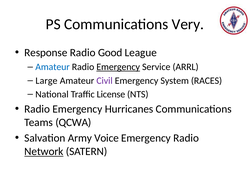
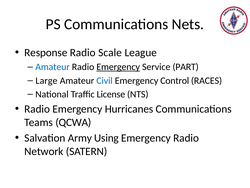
Very: Very -> Nets (188, 24)
Good: Good -> Scale (110, 52)
ARRL: ARRL -> PART (186, 67)
Civil colour: purple -> blue (105, 80)
System: System -> Control (175, 80)
Voice: Voice -> Using (106, 138)
Network underline: present -> none (44, 151)
